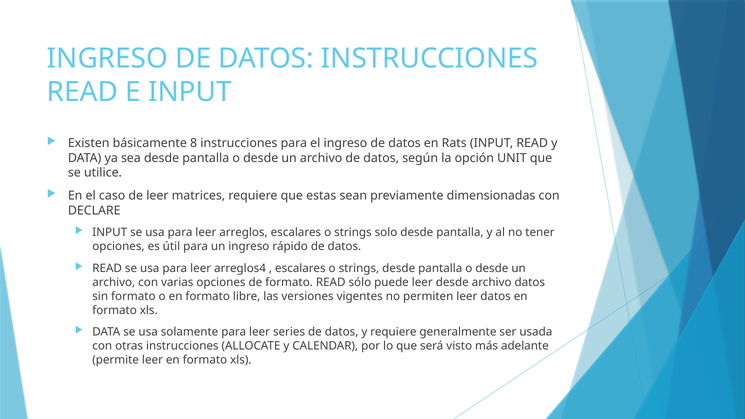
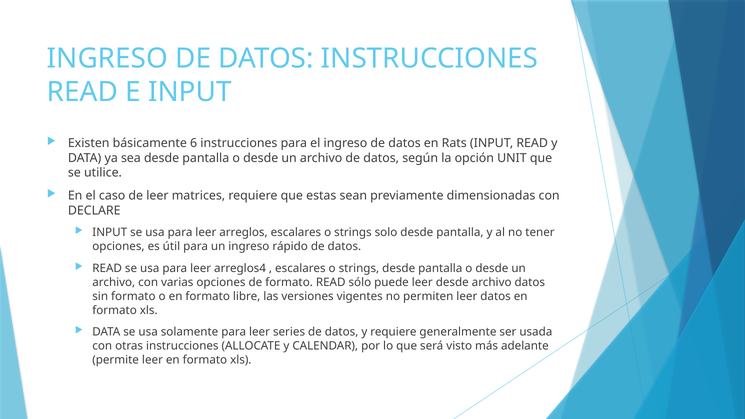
8: 8 -> 6 (194, 143)
